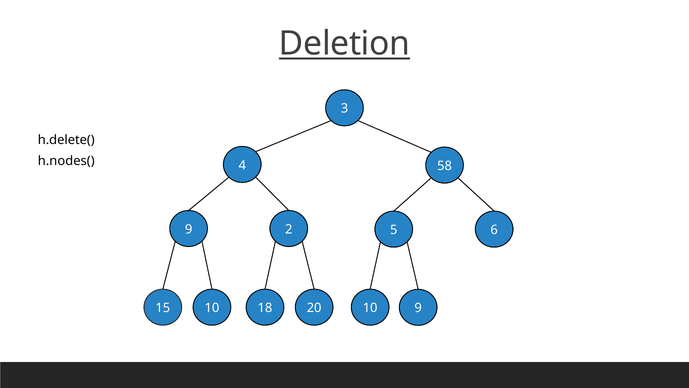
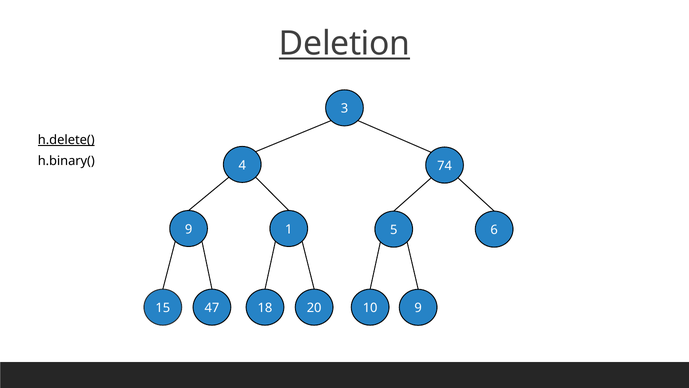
h.delete( underline: none -> present (66, 140)
h.nodes(: h.nodes( -> h.binary( (66, 161)
58: 58 -> 74 (445, 166)
2: 2 -> 1 (289, 229)
15 10: 10 -> 47 (212, 308)
